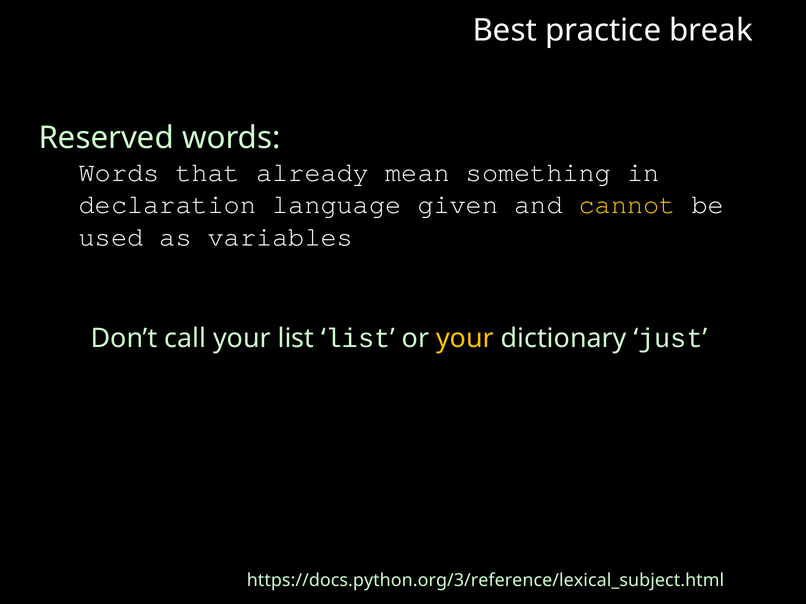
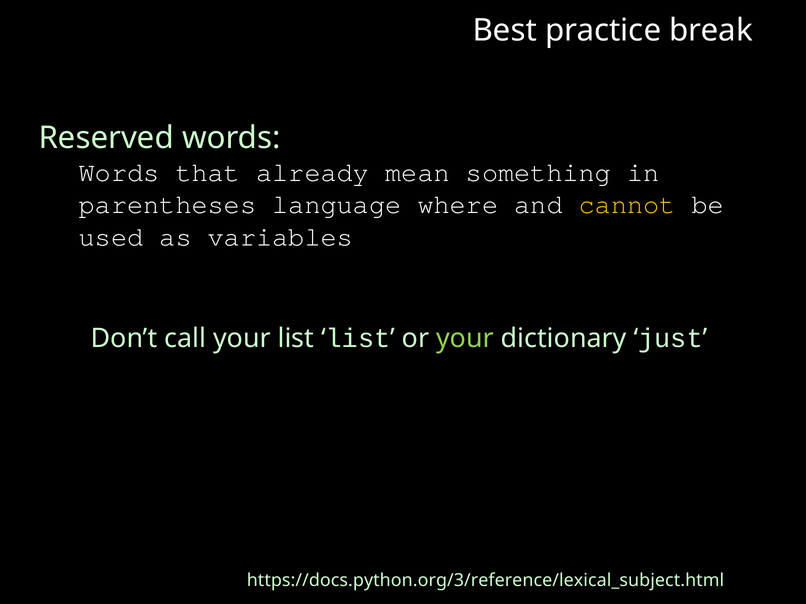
declaration: declaration -> parentheses (168, 205)
given: given -> where (458, 205)
your colour: yellow -> light green (465, 338)
